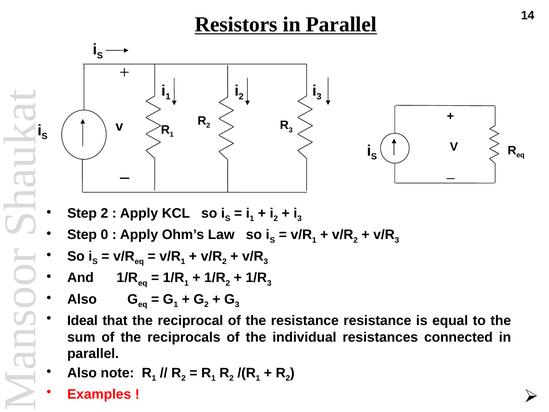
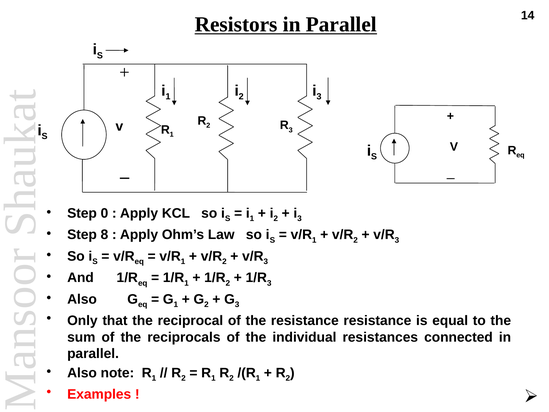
Step 2: 2 -> 0 (104, 213)
0: 0 -> 8 (104, 235)
Ideal: Ideal -> Only (82, 320)
